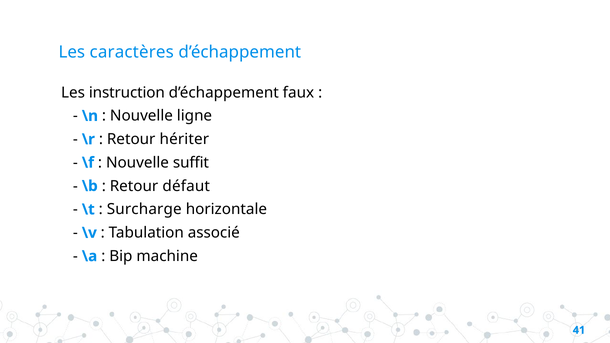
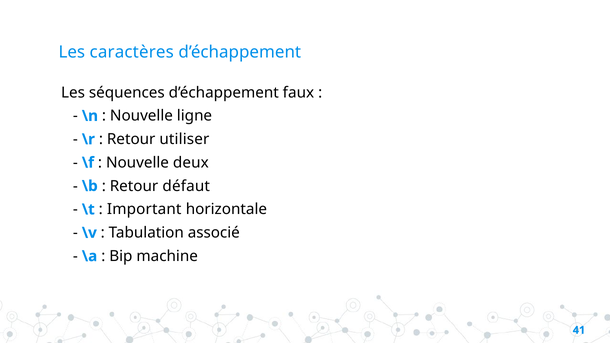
instruction: instruction -> séquences (127, 93)
hériter: hériter -> utiliser (184, 139)
suffit: suffit -> deux (191, 163)
Surcharge: Surcharge -> Important (144, 209)
